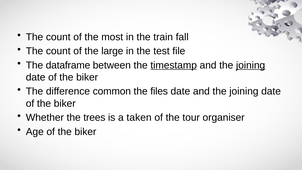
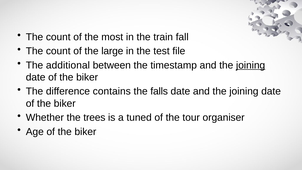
dataframe: dataframe -> additional (68, 65)
timestamp underline: present -> none (174, 65)
common: common -> contains (112, 91)
files: files -> falls (159, 91)
taken: taken -> tuned (139, 118)
